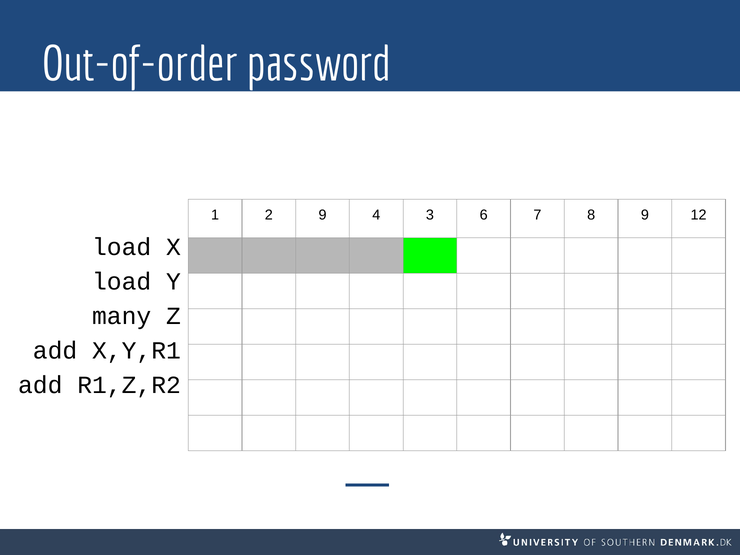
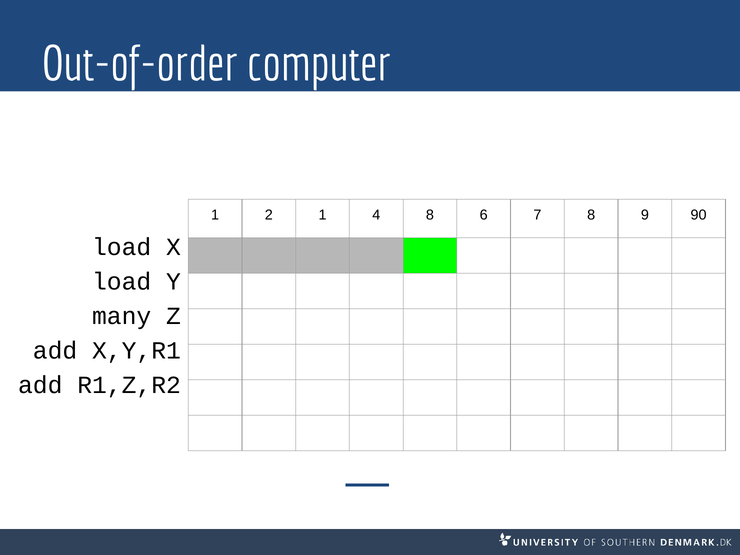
password: password -> computer (319, 65)
2 9: 9 -> 1 (323, 215)
4 3: 3 -> 8 (430, 215)
12: 12 -> 90 (699, 215)
